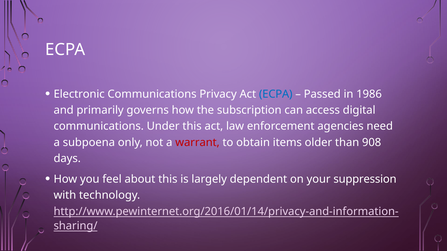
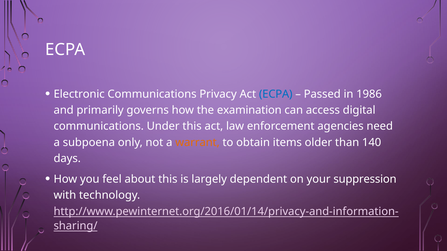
subscription: subscription -> examination (249, 110)
warrant colour: red -> orange (197, 143)
908: 908 -> 140 (372, 143)
